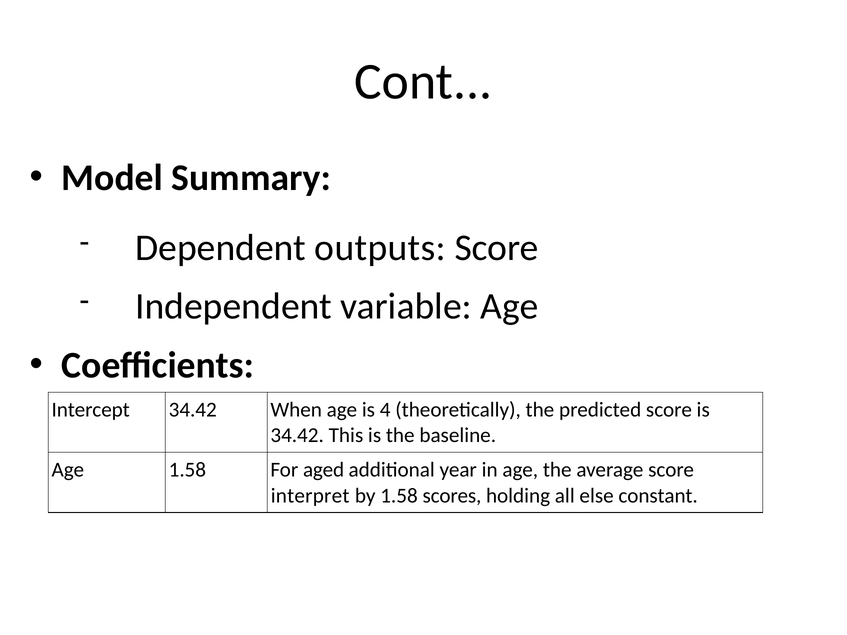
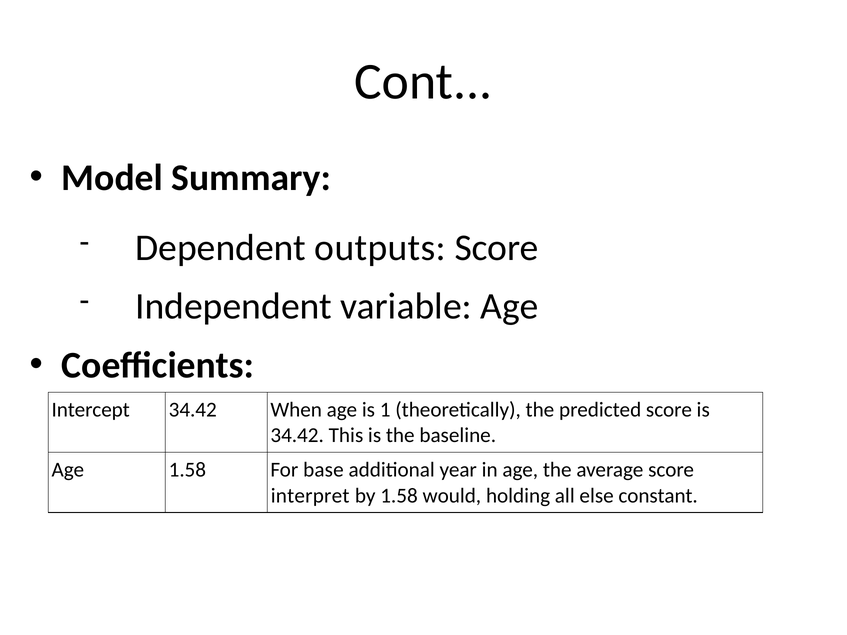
4: 4 -> 1 (385, 410)
aged: aged -> base (323, 470)
scores: scores -> would (452, 496)
